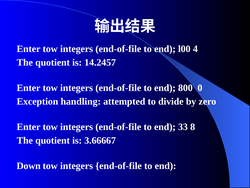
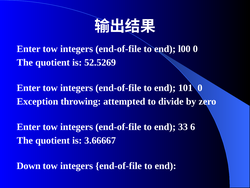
l00 4: 4 -> 0 (195, 49)
14.2457: 14.2457 -> 52.5269 (100, 62)
800: 800 -> 101 (185, 88)
handling: handling -> throwing (81, 101)
8: 8 -> 6 (193, 127)
